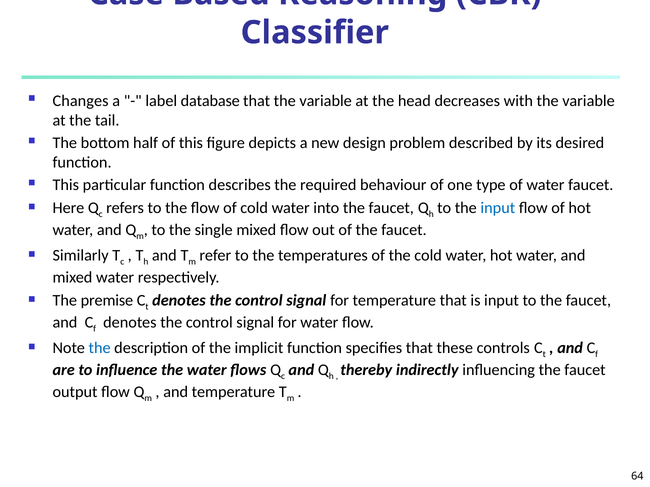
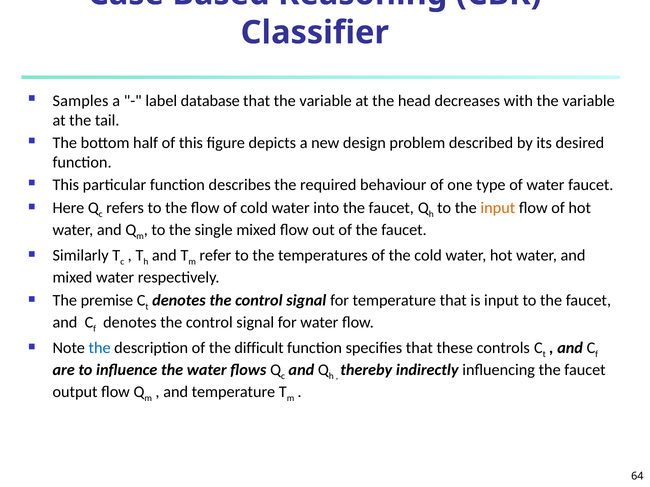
Changes: Changes -> Samples (81, 101)
input colour: blue -> orange (498, 208)
implicit: implicit -> difficult (259, 348)
